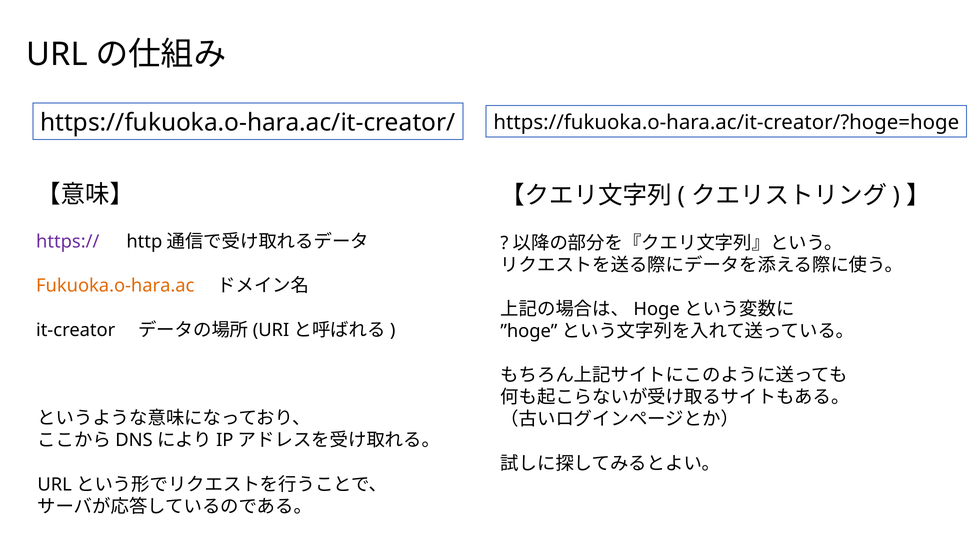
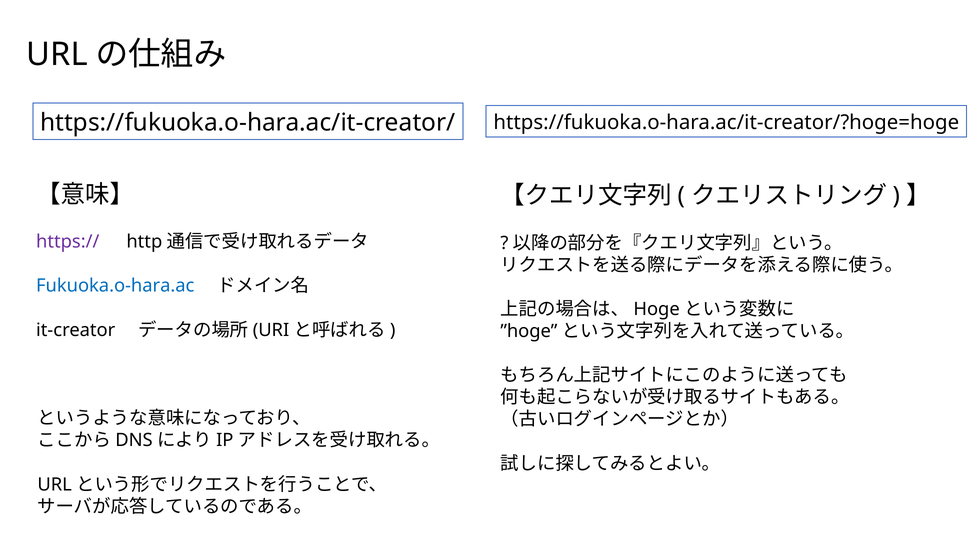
Fukuoka.o-hara.ac colour: orange -> blue (115, 286)
